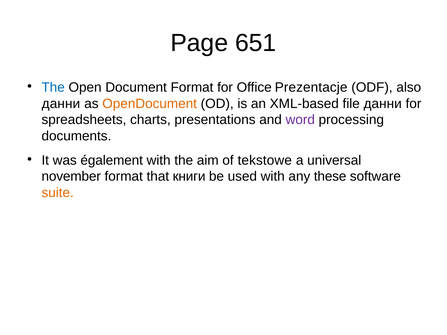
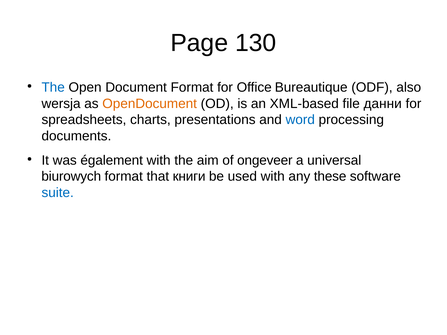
651: 651 -> 130 (256, 43)
Prezentacje: Prezentacje -> Bureautique (311, 88)
данни: данни -> wersja (61, 104)
word colour: purple -> blue (300, 120)
tekstowe: tekstowe -> ongeveer (265, 160)
november: november -> biurowych (71, 177)
suite colour: orange -> blue (58, 193)
